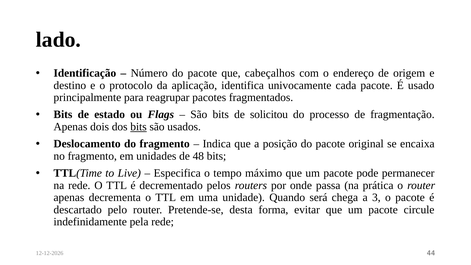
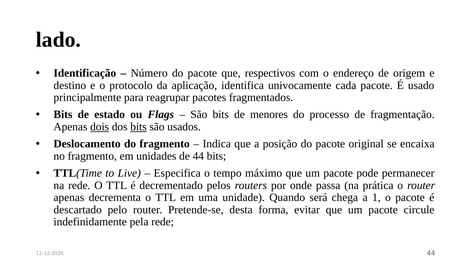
cabeçalhos: cabeçalhos -> respectivos (270, 73)
solicitou: solicitou -> menores (269, 115)
dois underline: none -> present (100, 127)
de 48: 48 -> 44 (198, 156)
3: 3 -> 1 (376, 197)
